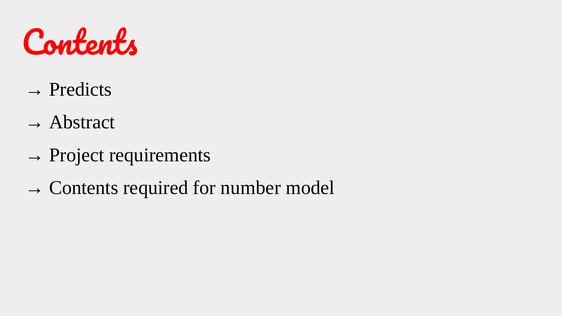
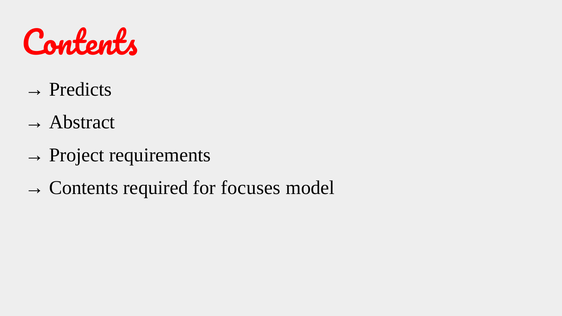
number: number -> focuses (251, 188)
